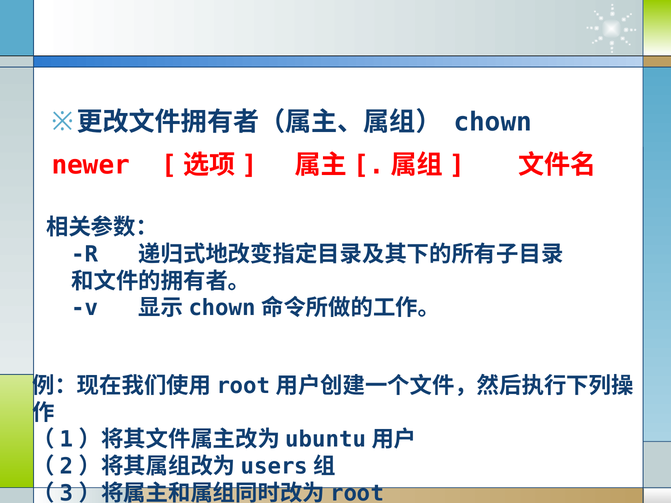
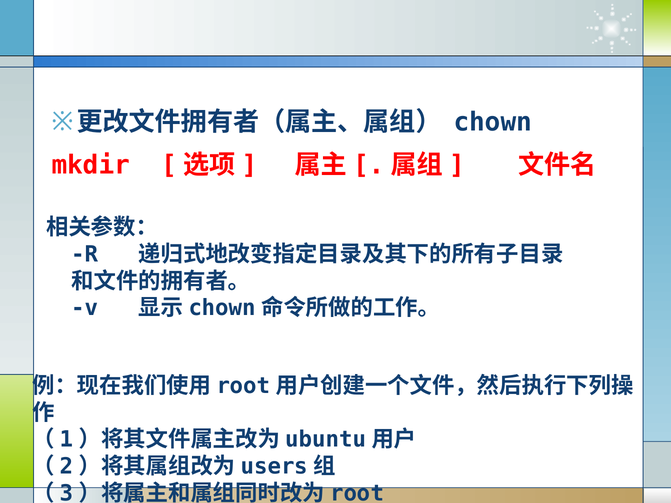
newer: newer -> mkdir (91, 165)
